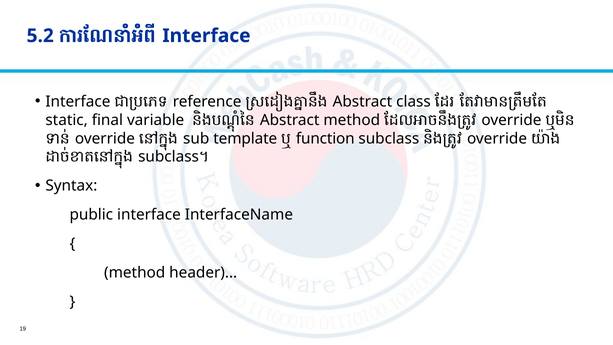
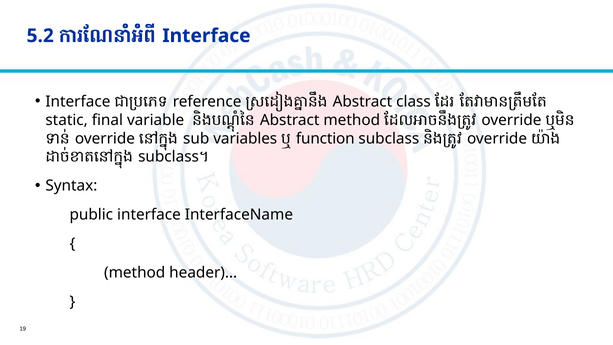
template: template -> variables (245, 138)
